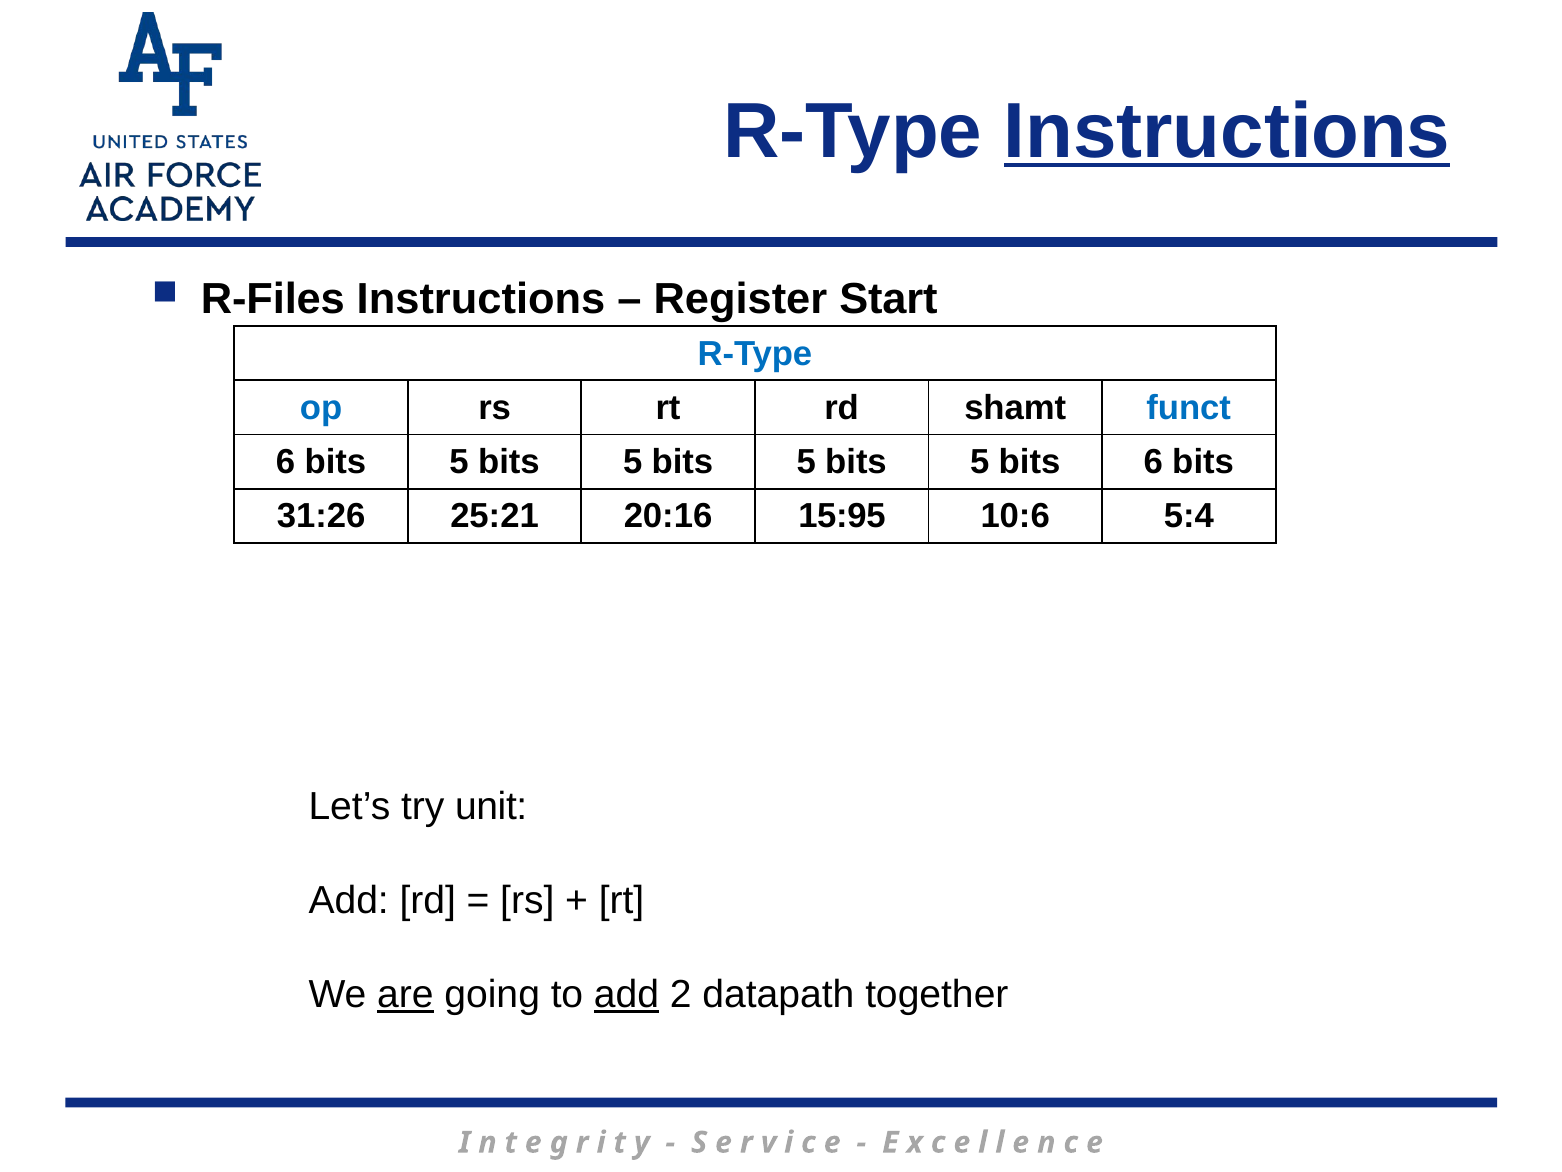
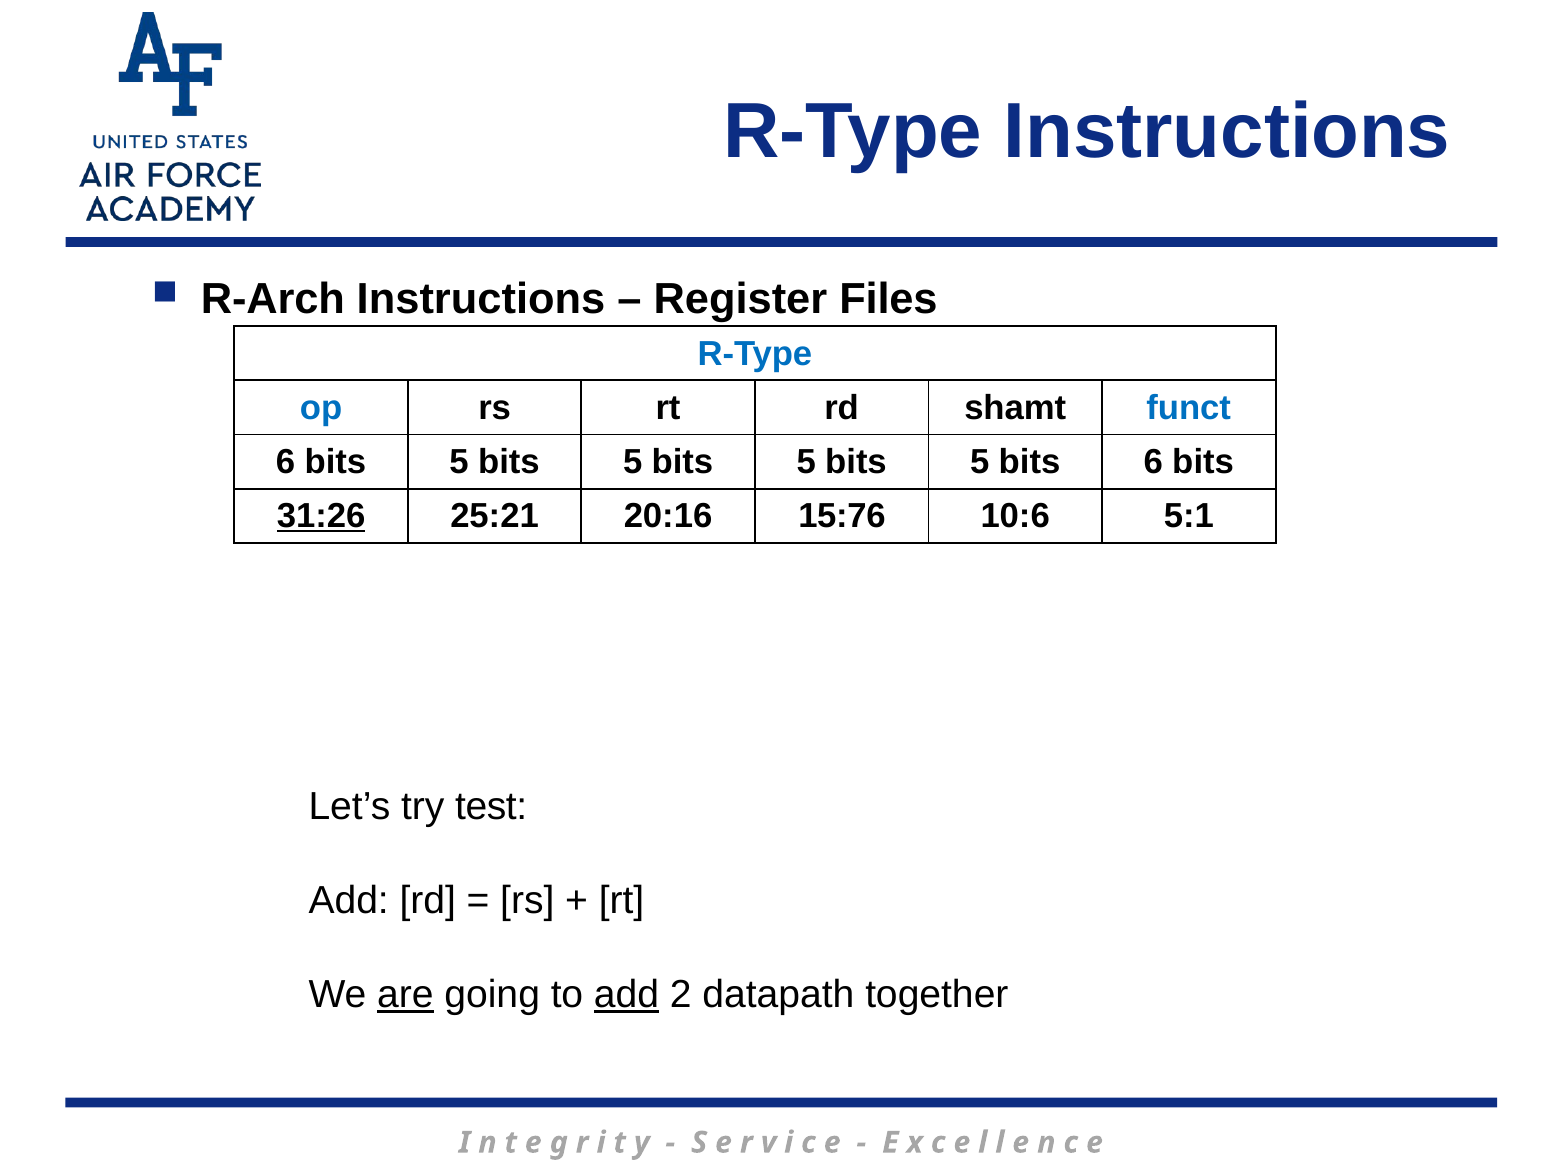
Instructions underline: present -> none (1227, 131)
R-Files: R-Files -> R-Arch (273, 299)
Start: Start -> Files (888, 299)
31:26 underline: none -> present (321, 516)
15:95: 15:95 -> 15:76 (842, 516)
5:4: 5:4 -> 5:1 (1189, 516)
unit: unit -> test (491, 807)
